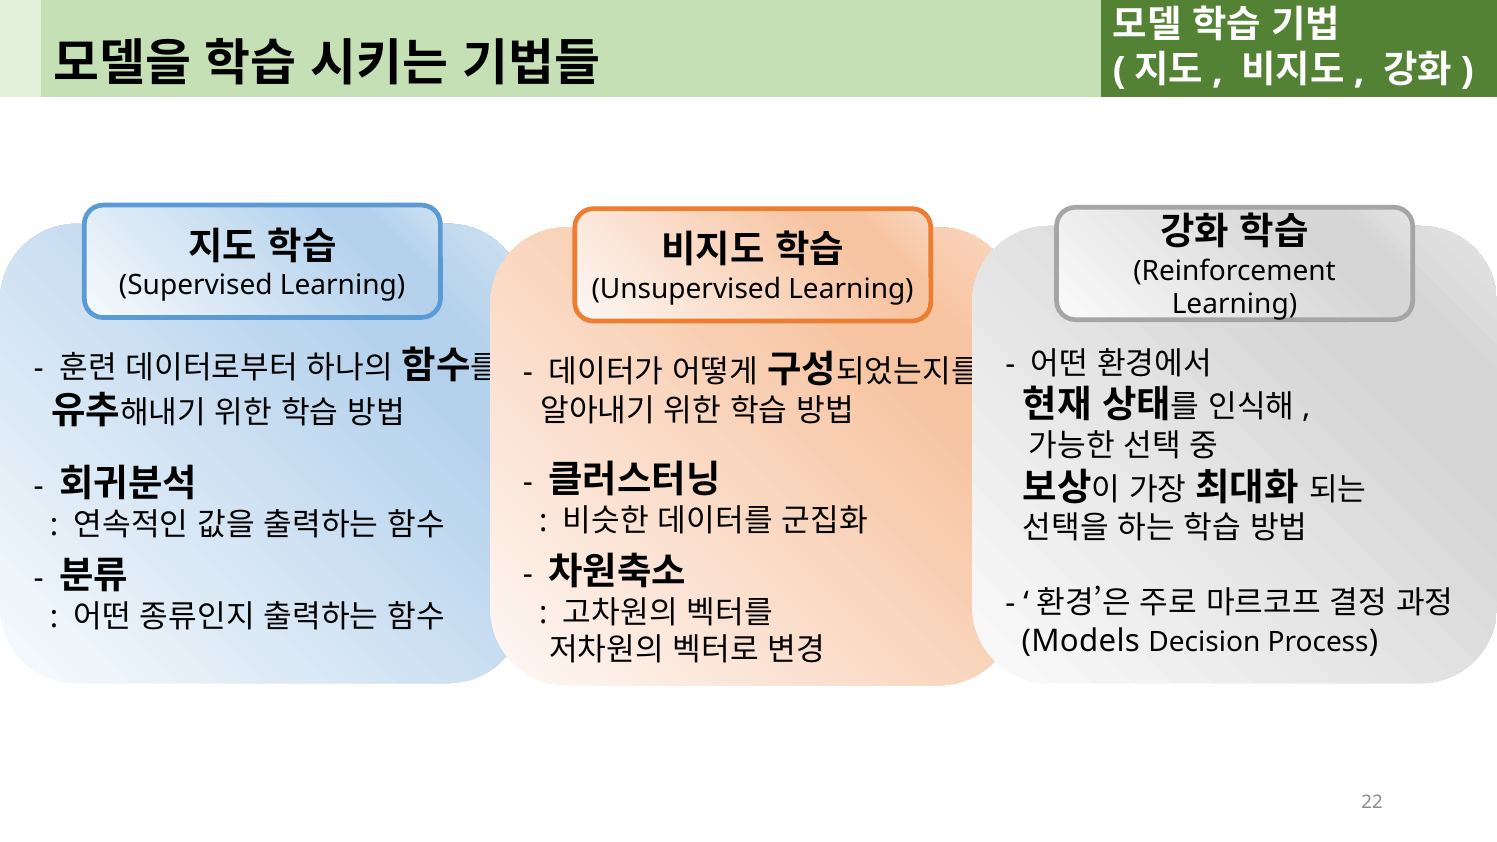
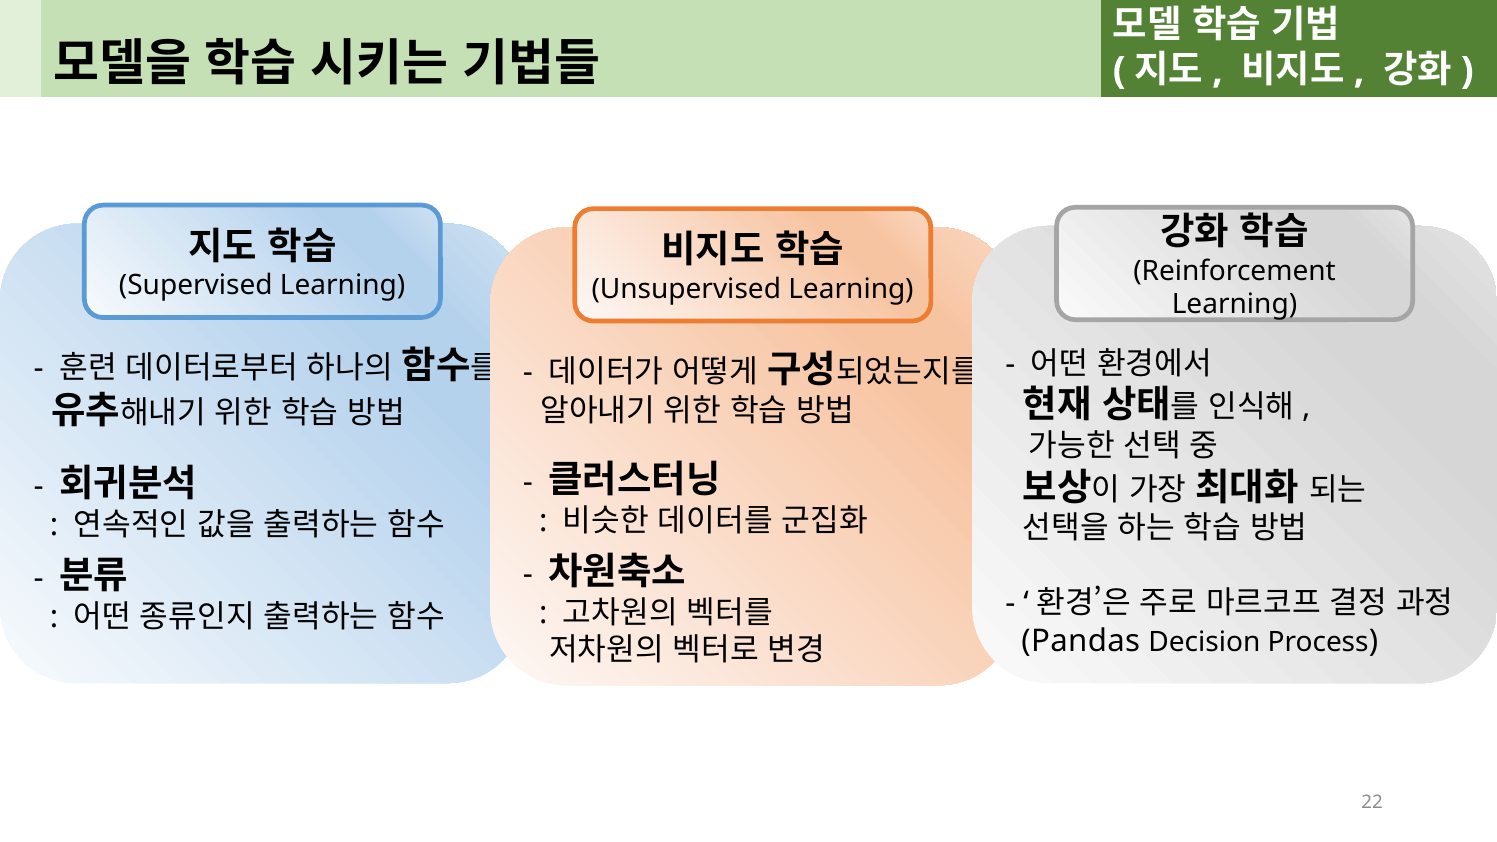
Models: Models -> Pandas (1081, 641)
